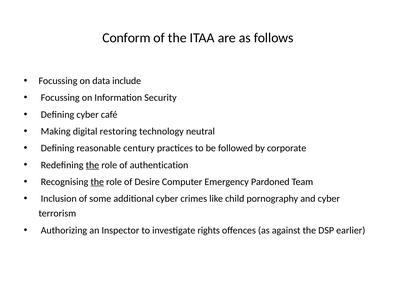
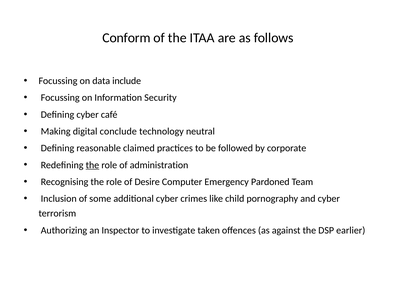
restoring: restoring -> conclude (118, 131)
century: century -> claimed (139, 148)
authentication: authentication -> administration (159, 165)
the underline: present -> none (97, 182)
rights: rights -> taken (209, 230)
